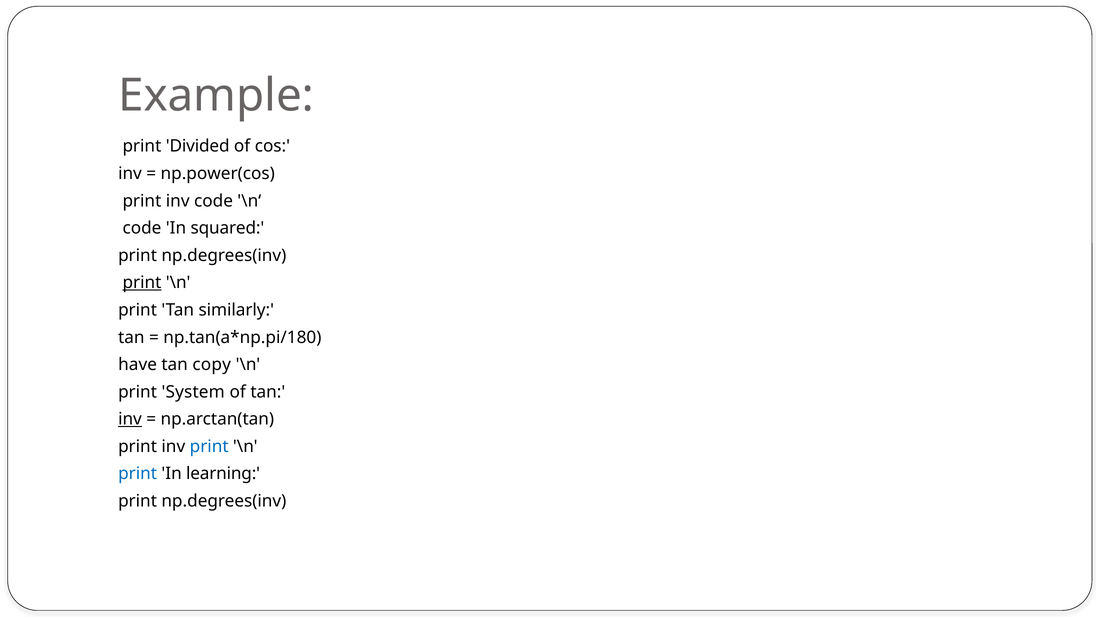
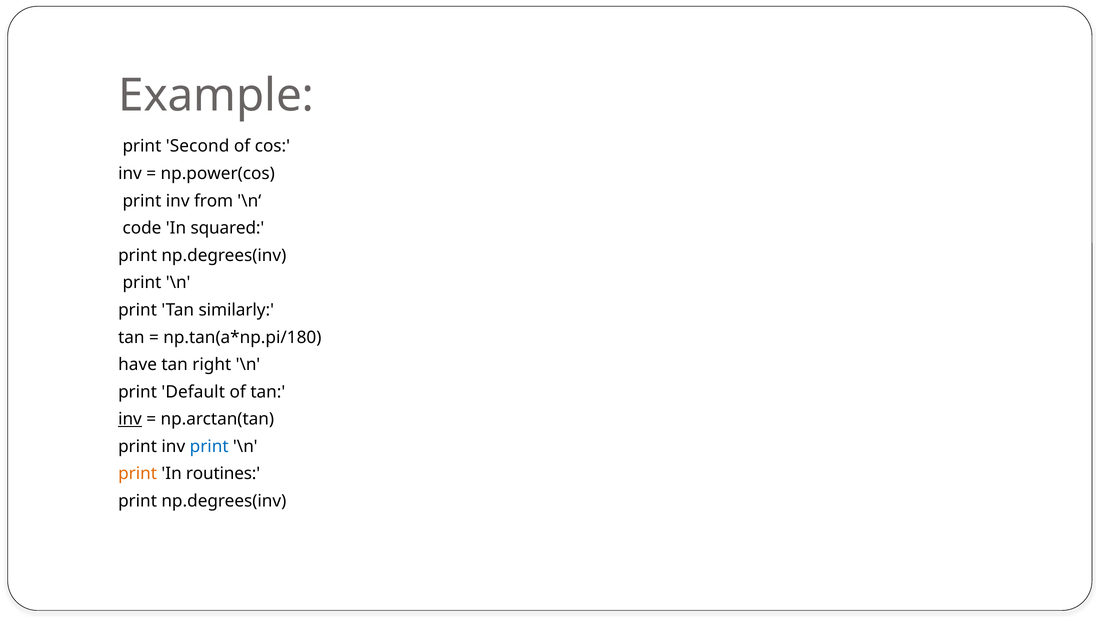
Divided: Divided -> Second (198, 146)
inv code: code -> from (214, 201)
print underline: present -> none (142, 283)
copy: copy -> right (212, 364)
System: System -> Default (193, 392)
print colour: blue -> orange (138, 474)
learning: learning -> routines (223, 474)
